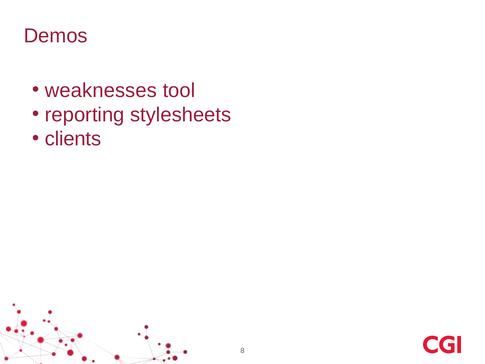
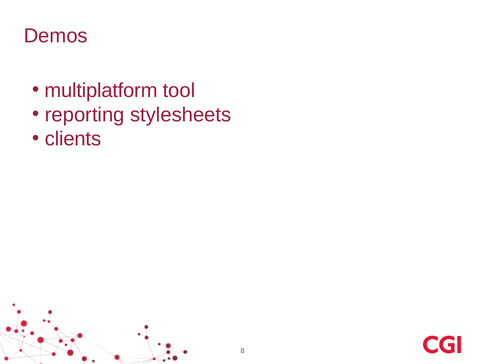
weaknesses: weaknesses -> multiplatform (101, 90)
